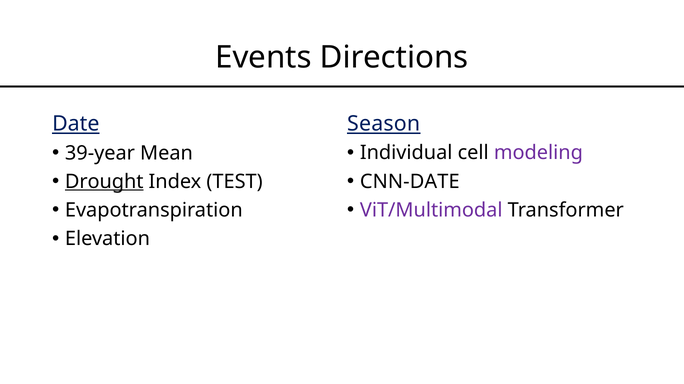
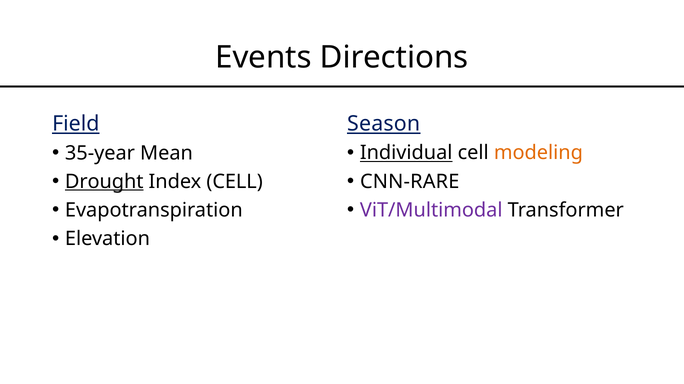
Date: Date -> Field (76, 124)
39-year: 39-year -> 35-year (100, 153)
Individual underline: none -> present (406, 153)
modeling colour: purple -> orange (538, 153)
CNN-DATE: CNN-DATE -> CNN-RARE (410, 182)
Index TEST: TEST -> CELL (235, 182)
